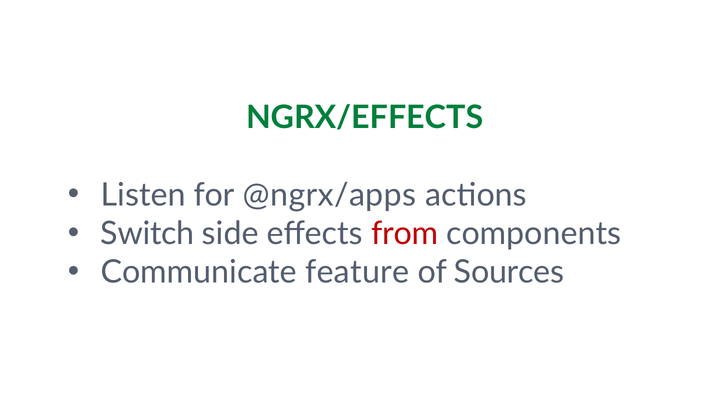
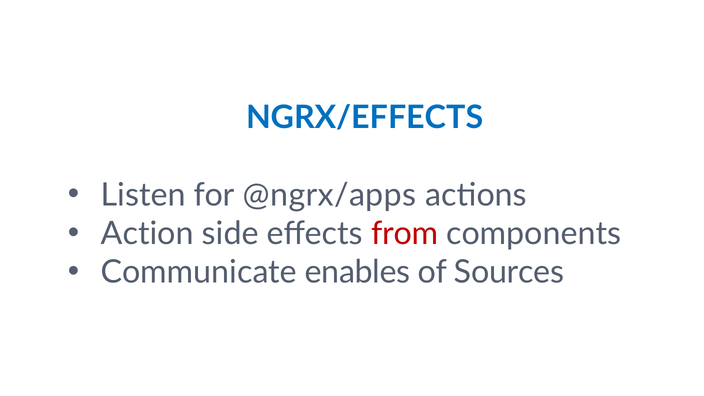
NGRX/EFFECTS colour: green -> blue (365, 118)
Switch: Switch -> Action (147, 234)
feature: feature -> enables (358, 272)
